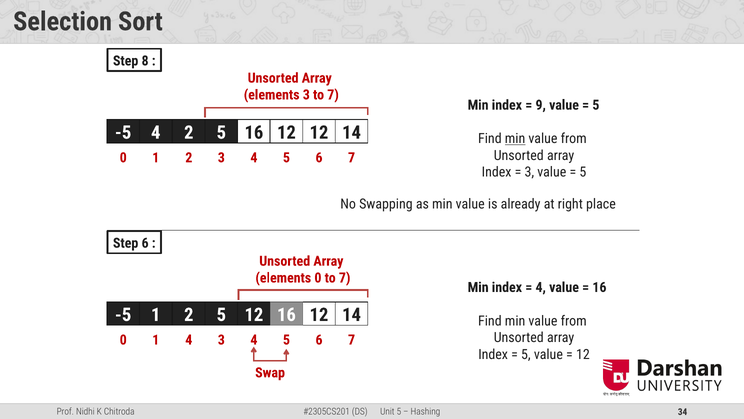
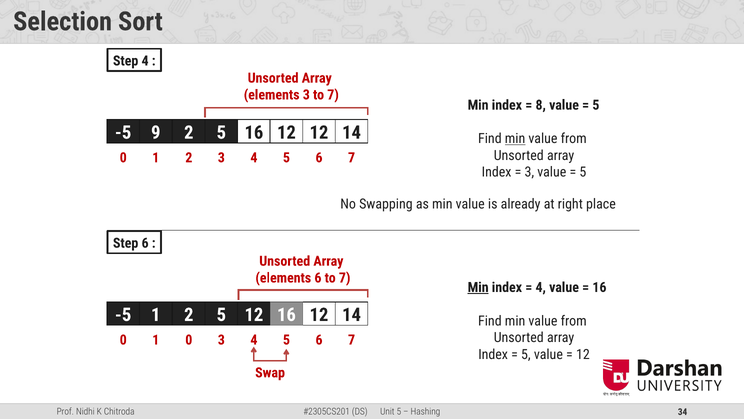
Step 8: 8 -> 4 (145, 61)
9: 9 -> 8 (541, 105)
-5 4: 4 -> 9 (156, 132)
elements 0: 0 -> 6 (318, 278)
Min underline: none -> present (478, 287)
1 4: 4 -> 0 (189, 340)
